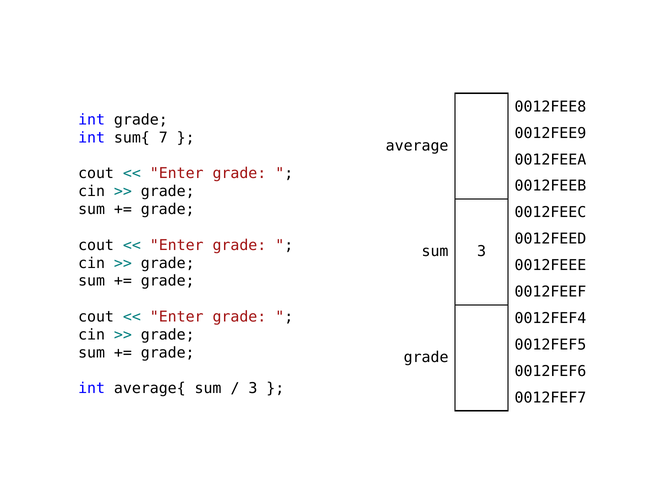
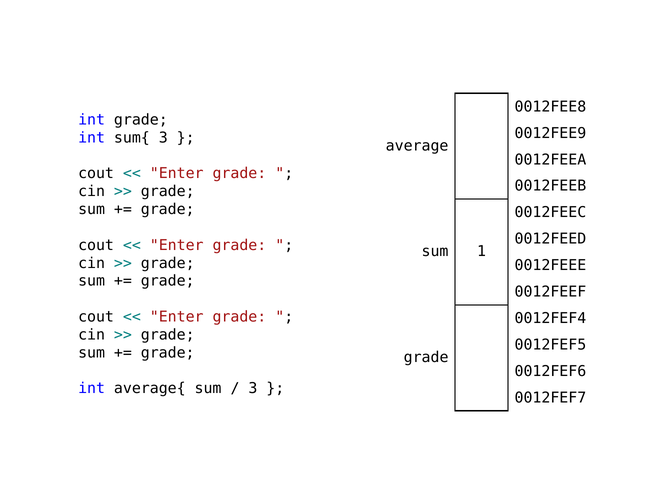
sum{ 7: 7 -> 3 (163, 138)
sum 3: 3 -> 1 (482, 252)
